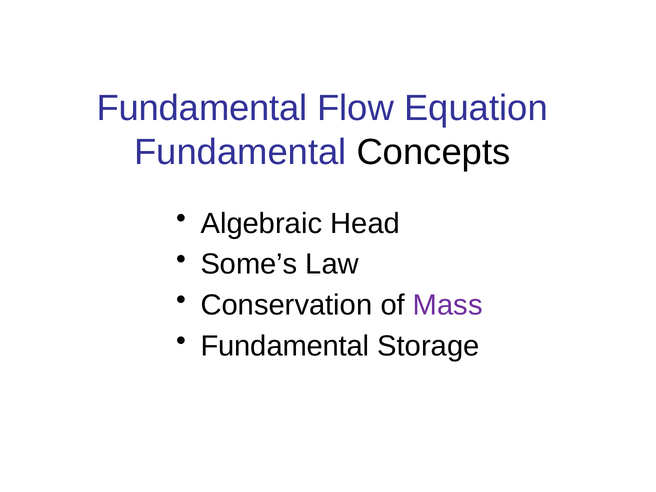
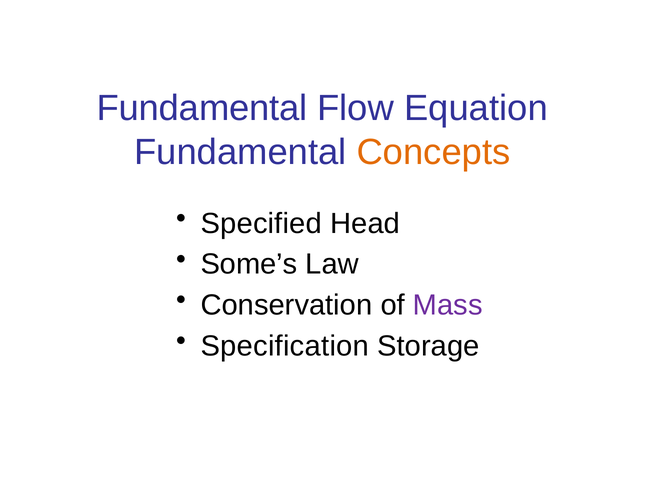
Concepts colour: black -> orange (434, 152)
Algebraic: Algebraic -> Specified (261, 223)
Fundamental: Fundamental -> Specification (285, 346)
